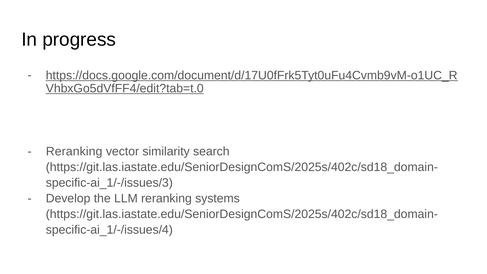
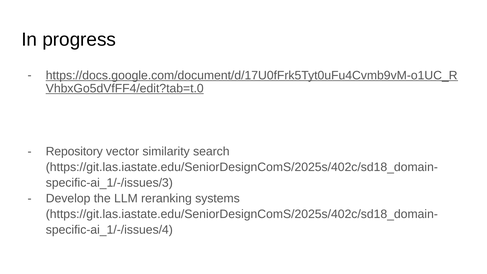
Reranking: Reranking -> Repository (74, 152)
